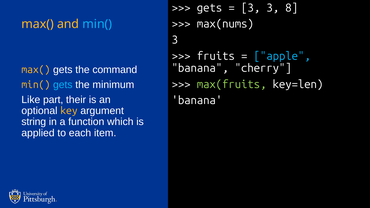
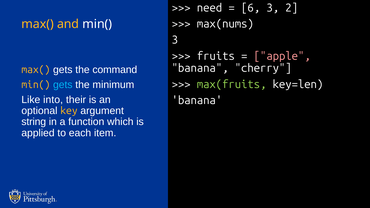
gets: gets -> need (210, 8)
3: 3 -> 6 (251, 8)
8: 8 -> 2 (292, 8)
min( colour: light blue -> white (97, 24)
apple colour: light blue -> pink (282, 56)
part: part -> into (53, 100)
